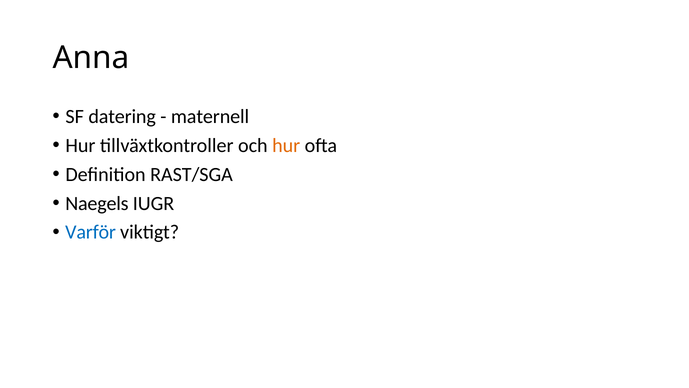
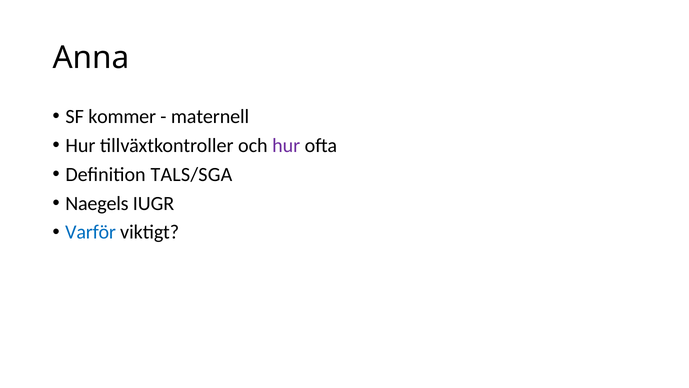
datering: datering -> kommer (122, 116)
hur colour: orange -> purple (286, 145)
RAST/SGA: RAST/SGA -> TALS/SGA (191, 174)
